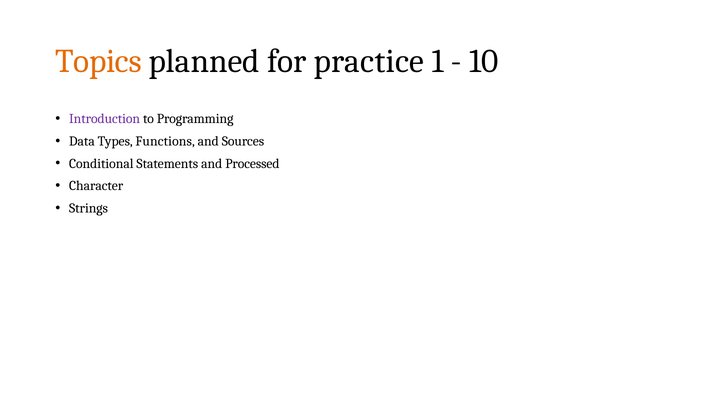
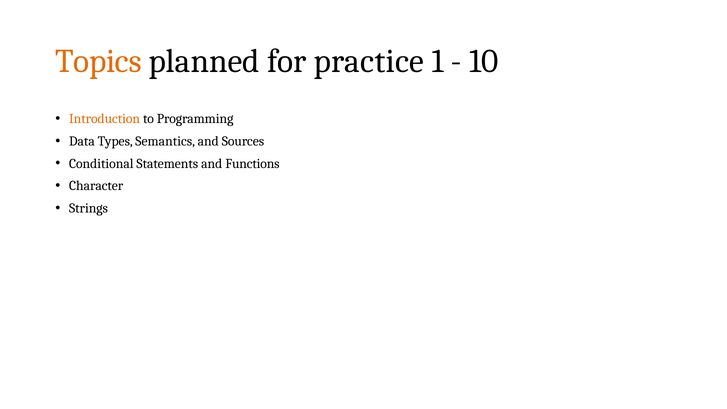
Introduction colour: purple -> orange (105, 119)
Functions: Functions -> Semantics (165, 141)
Processed: Processed -> Functions (252, 163)
